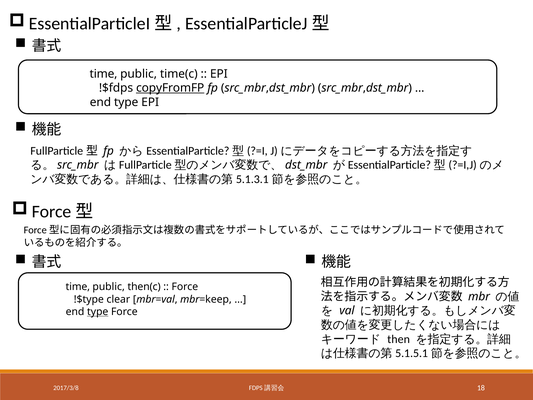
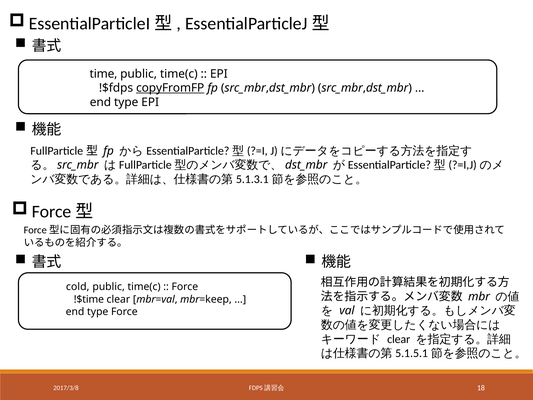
time: time -> cold (78, 287)
then(c: then(c -> time(c (144, 287)
!$type: !$type -> !$time (89, 299)
type underline: present -> none (98, 312)
then: then -> clear (399, 339)
